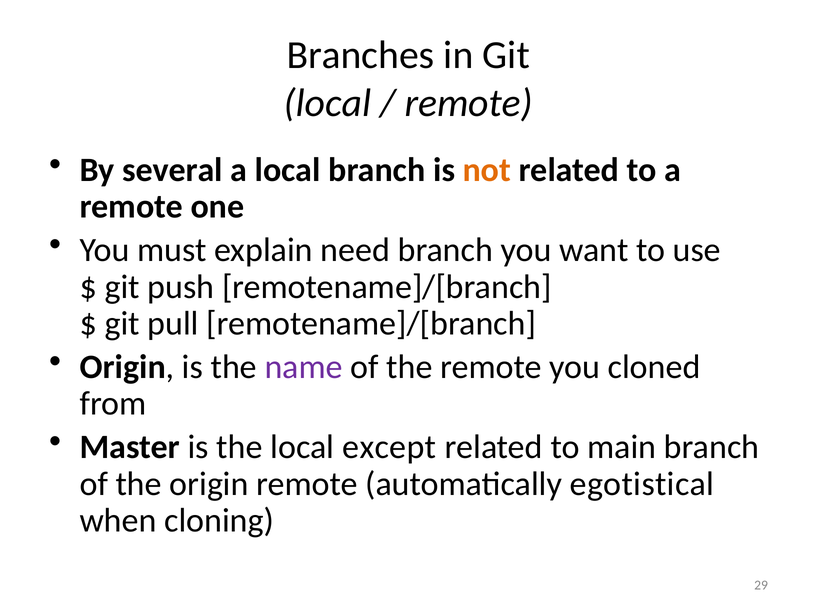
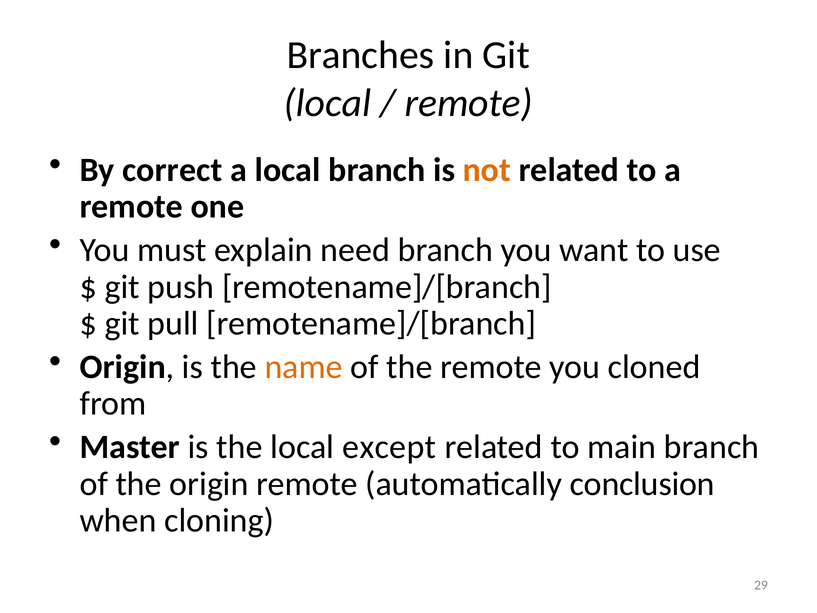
several: several -> correct (172, 170)
name colour: purple -> orange (304, 367)
egotistical: egotistical -> conclusion (642, 484)
